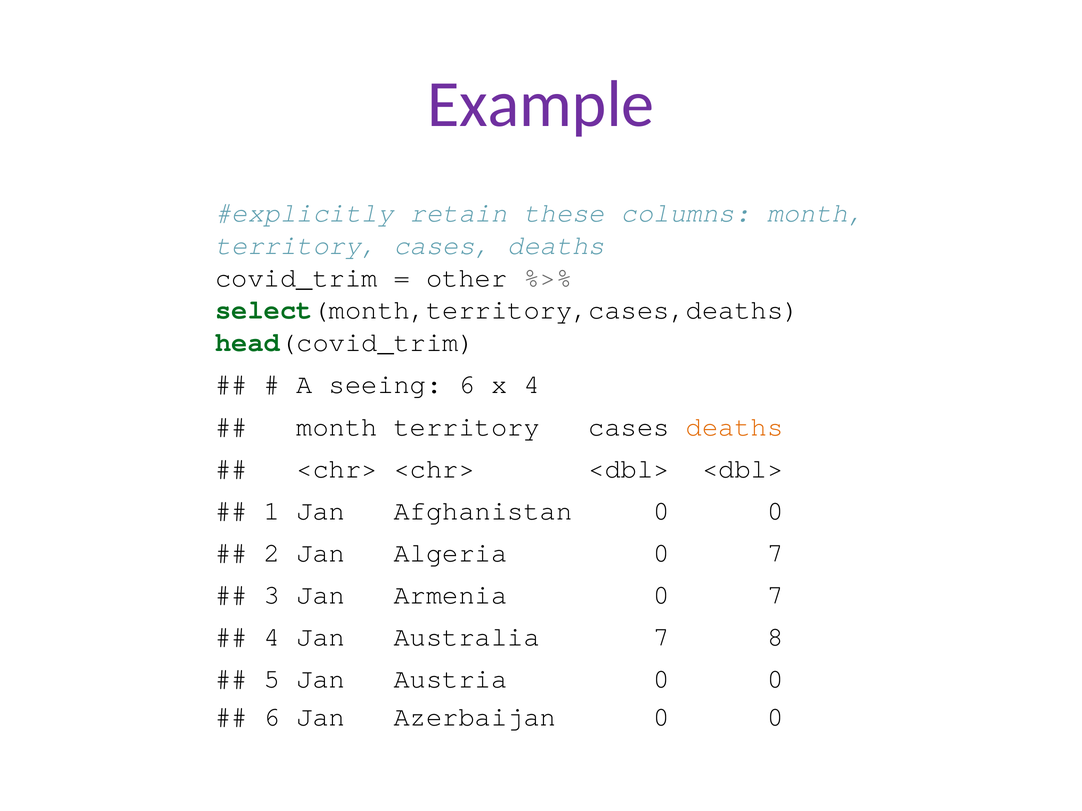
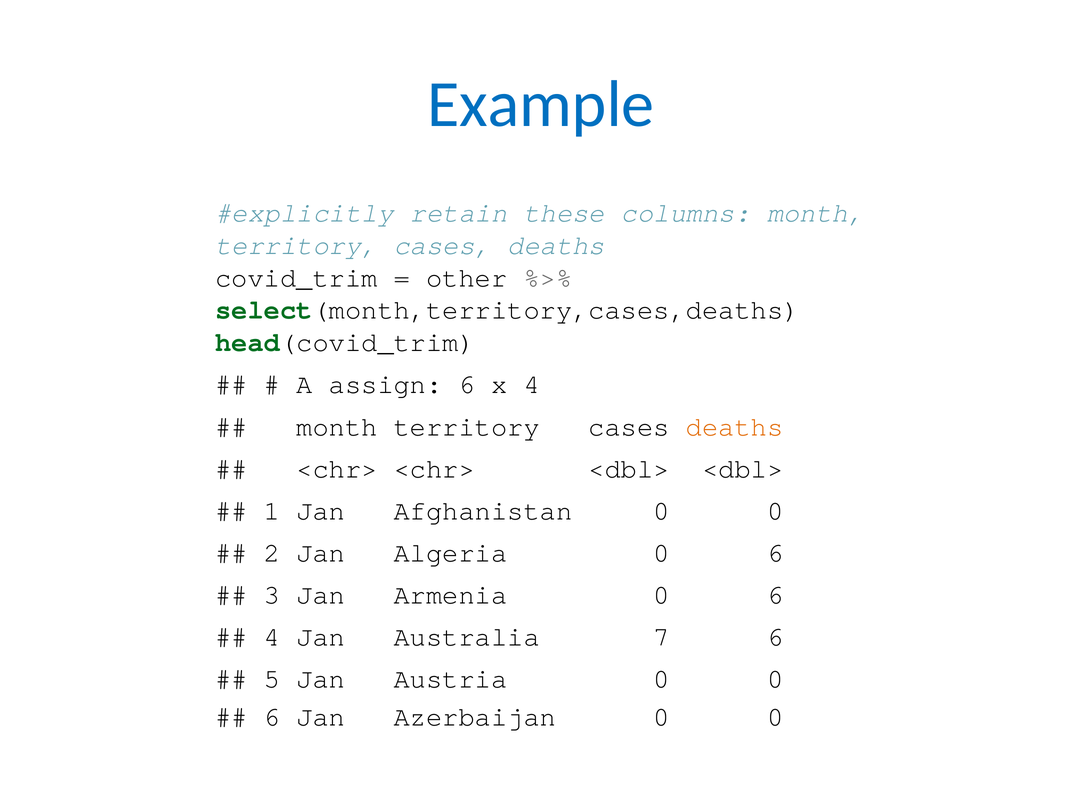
Example colour: purple -> blue (541, 105)
seeing: seeing -> assign (386, 385)
Algeria 0 7: 7 -> 6 (775, 553)
Armenia 0 7: 7 -> 6 (775, 595)
7 8: 8 -> 6 (775, 637)
